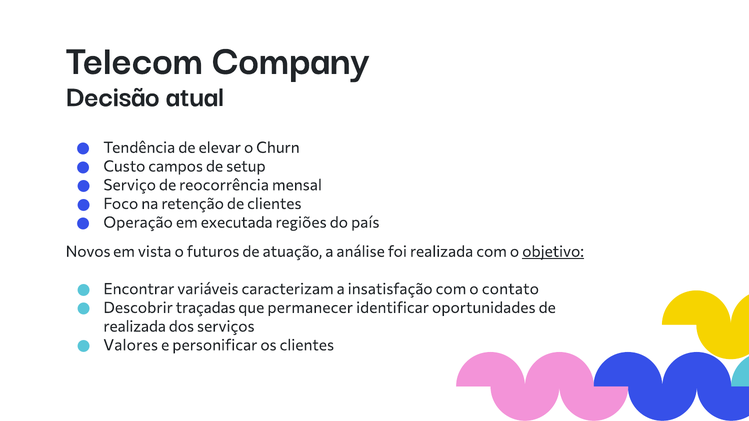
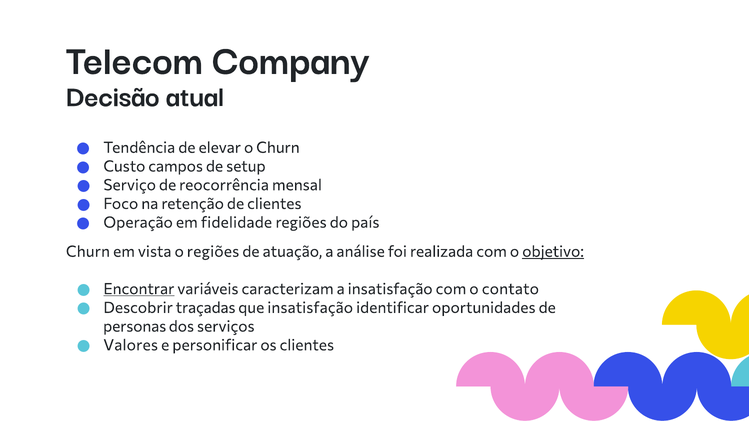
executada: executada -> fidelidade (236, 223)
Novos: Novos -> Churn (88, 252)
o futuros: futuros -> regiões (213, 252)
Encontrar underline: none -> present (139, 289)
que permanecer: permanecer -> insatisfação (310, 308)
realizada: realizada -> personas (135, 327)
